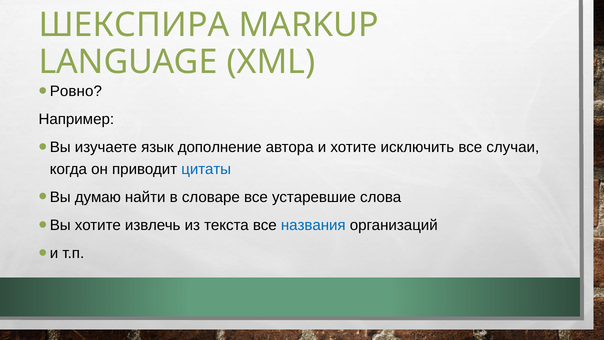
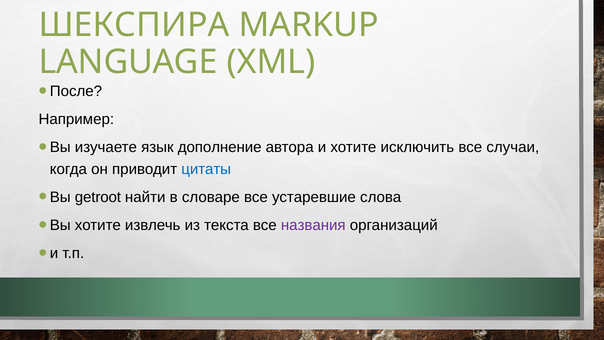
Ровно: Ровно -> После (76, 91)
думаю: думаю -> getroot (98, 197)
названия colour: blue -> purple (313, 225)
